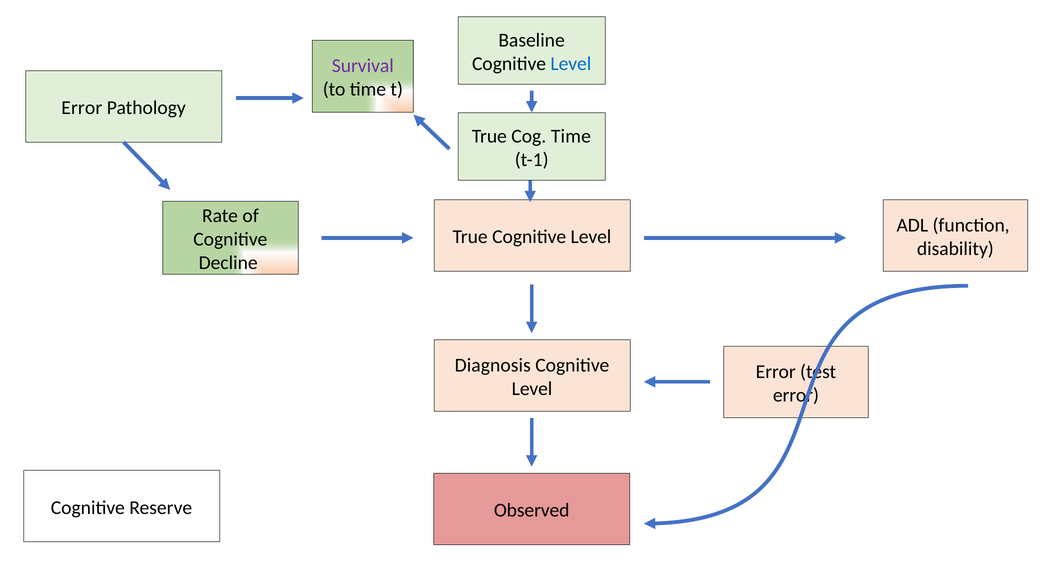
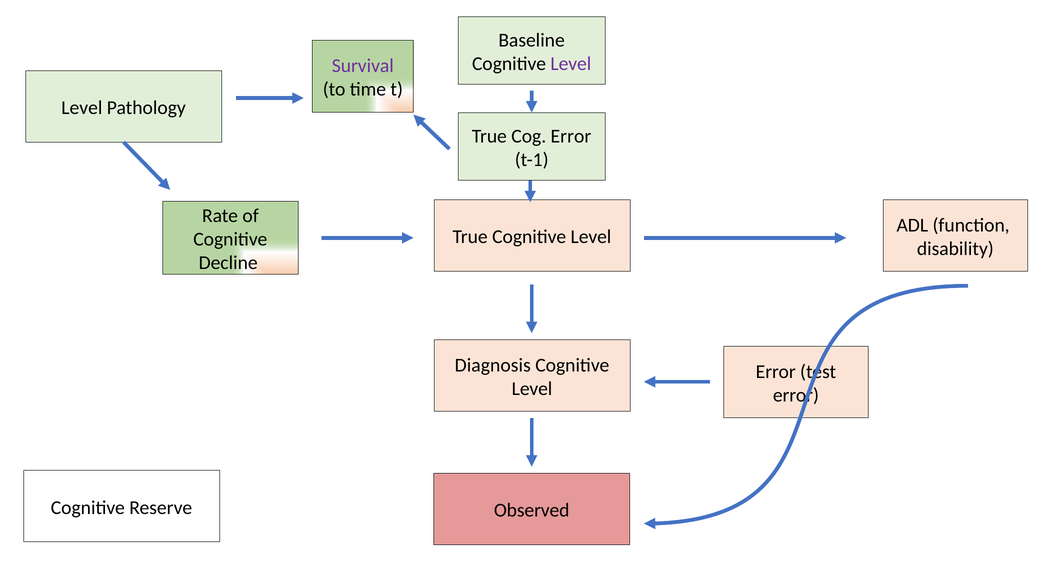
Level colour: blue -> purple (571, 64)
Error: Error -> Level (82, 108)
Cog Time: Time -> Error (571, 136)
